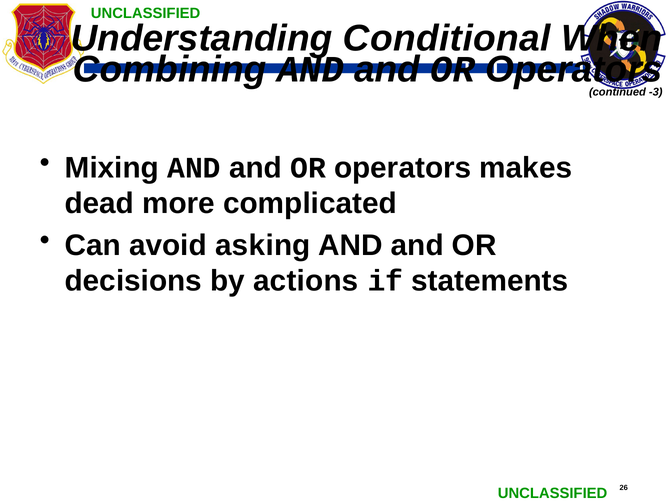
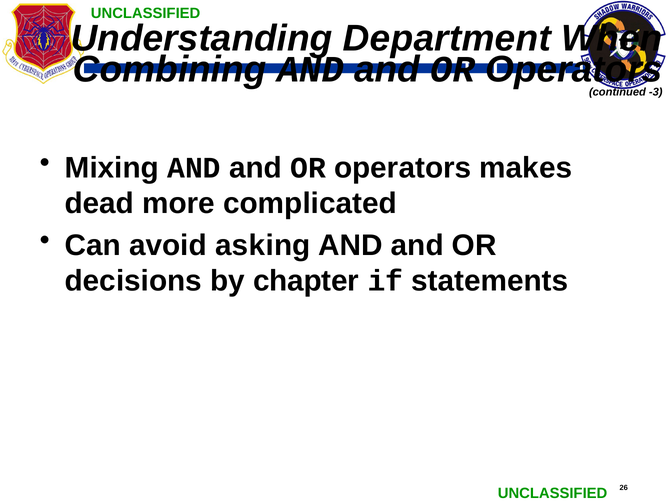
Conditional: Conditional -> Department (447, 38)
actions: actions -> chapter (306, 281)
